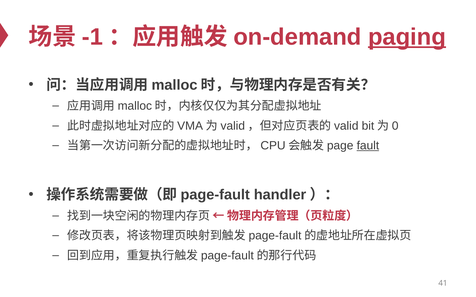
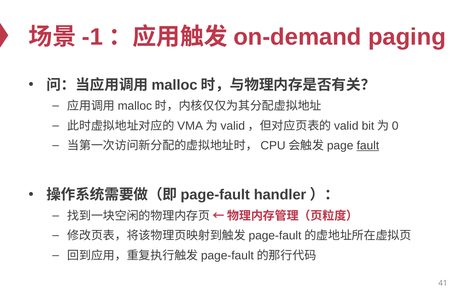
paging underline: present -> none (407, 37)
